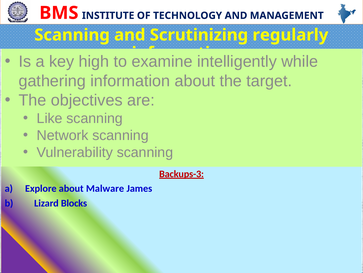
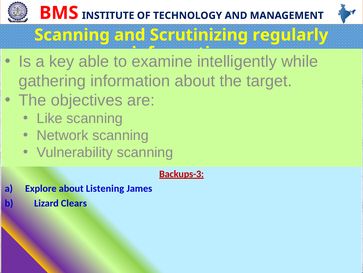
high: high -> able (94, 61)
Malware: Malware -> Listening (105, 188)
Blocks: Blocks -> Clears (74, 203)
